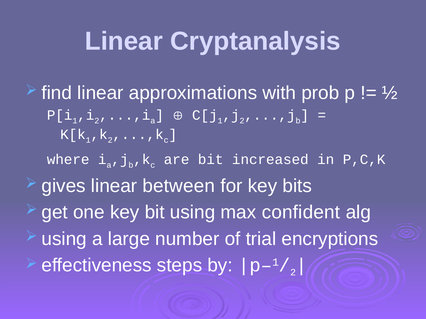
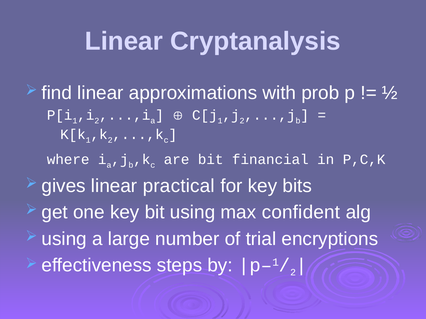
increased: increased -> financial (270, 160)
between: between -> practical (179, 186)
